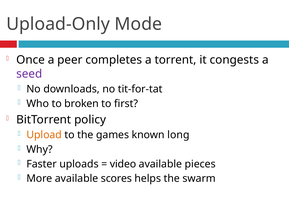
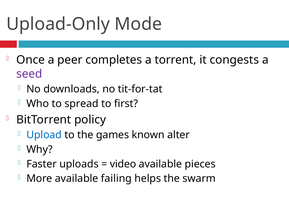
broken: broken -> spread (82, 103)
Upload colour: orange -> blue (44, 135)
long: long -> alter (179, 135)
scores: scores -> failing (116, 178)
